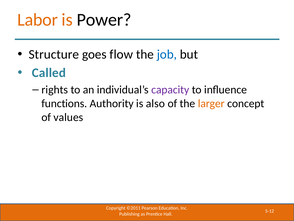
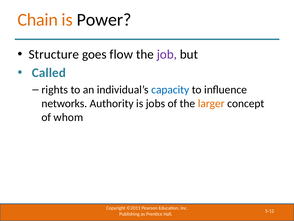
Labor: Labor -> Chain (38, 20)
job colour: blue -> purple (167, 54)
capacity colour: purple -> blue (170, 90)
functions: functions -> networks (64, 103)
also: also -> jobs (155, 103)
values: values -> whom (68, 117)
